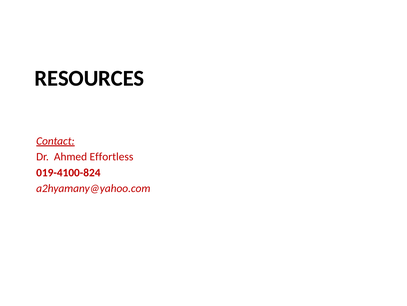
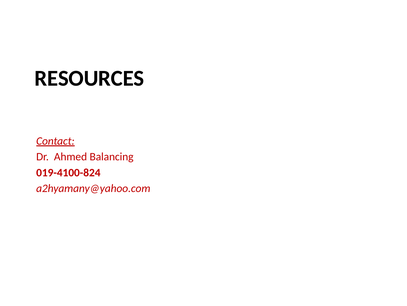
Effortless: Effortless -> Balancing (112, 156)
